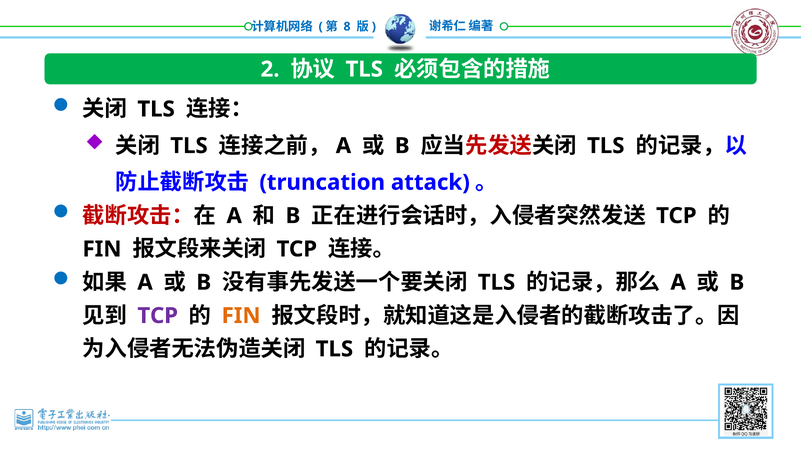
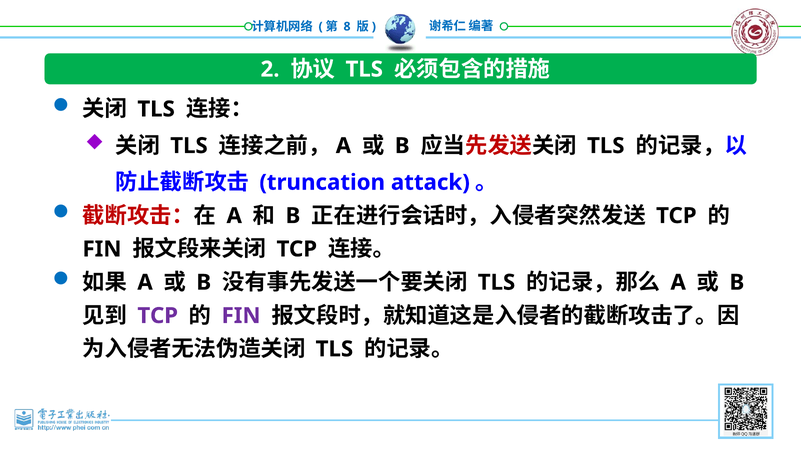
FIN colour: orange -> purple (241, 316)
